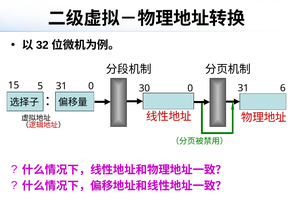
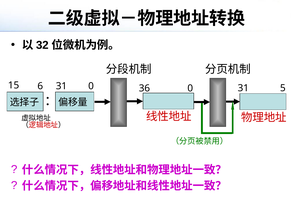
5: 5 -> 6 (40, 86)
30: 30 -> 36 (144, 88)
6: 6 -> 5 (283, 88)
